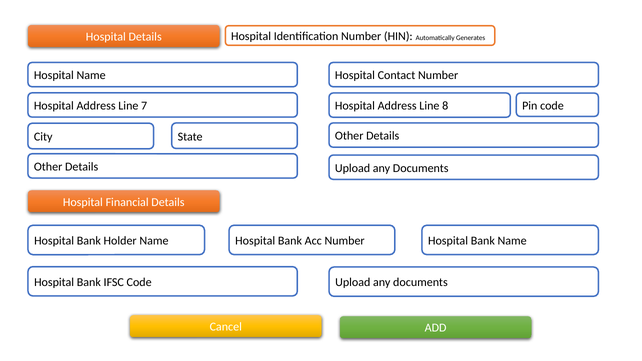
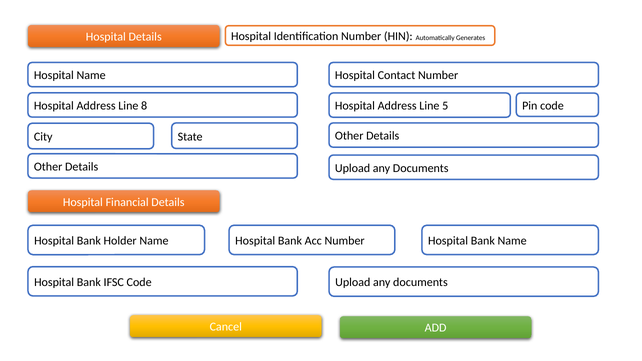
7: 7 -> 8 (144, 106)
8: 8 -> 5 (445, 106)
